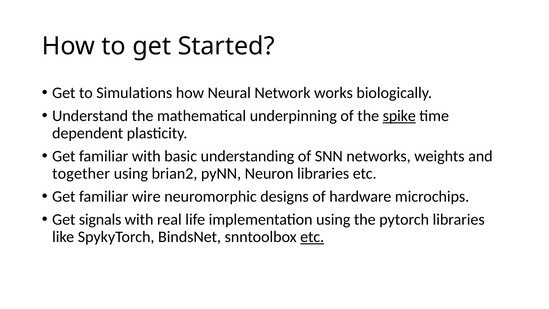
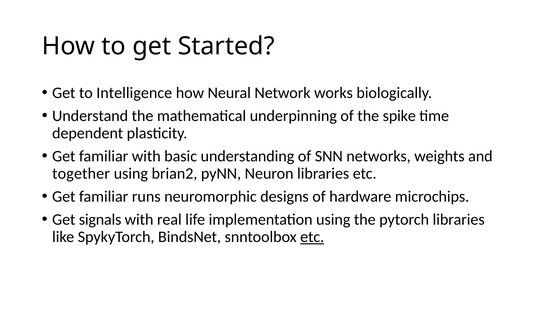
Simulations: Simulations -> Intelligence (134, 93)
spike underline: present -> none (399, 116)
wire: wire -> runs (146, 196)
